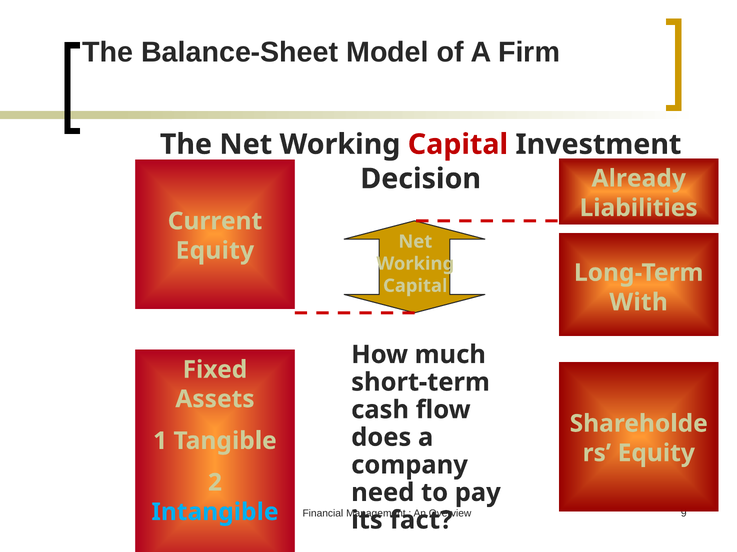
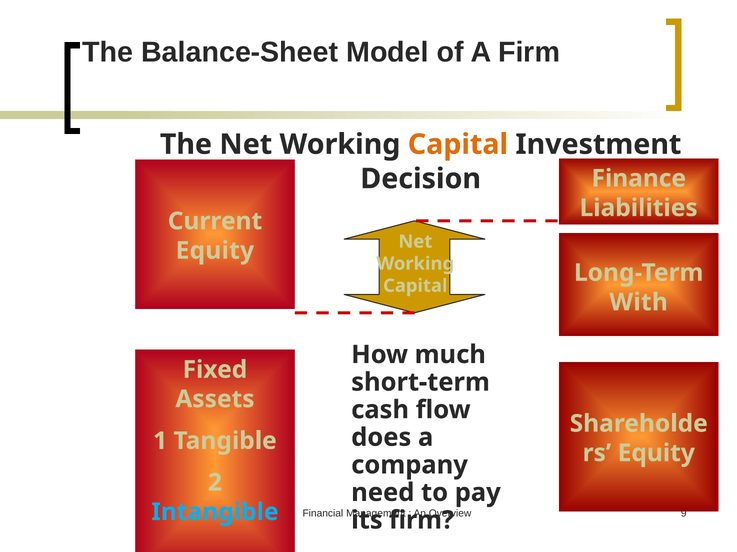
Capital colour: red -> orange (458, 145)
Already: Already -> Finance (639, 179)
its fact: fact -> firm (421, 521)
